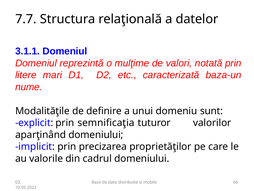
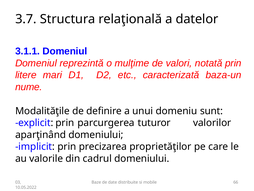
7.7: 7.7 -> 3.7 (26, 19)
semnificaţia: semnificaţia -> parcurgerea (106, 123)
